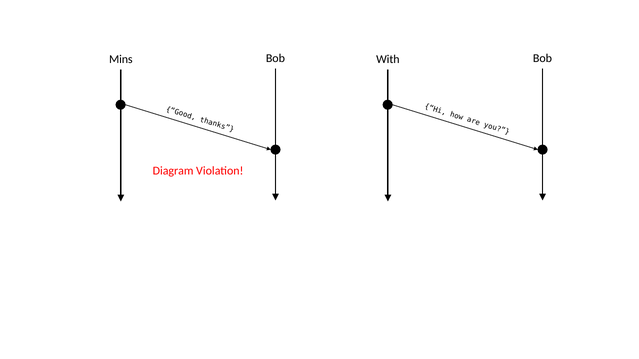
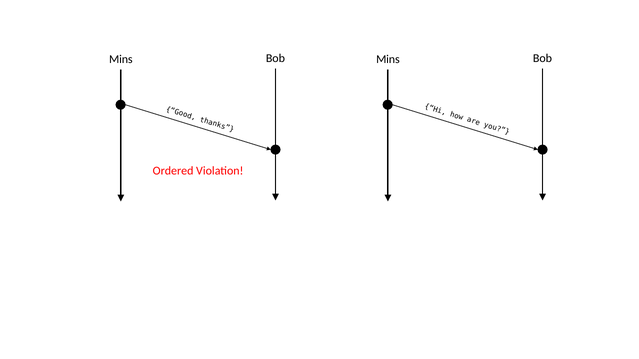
With: With -> Mins (388, 60)
Diagram: Diagram -> Ordered (173, 171)
